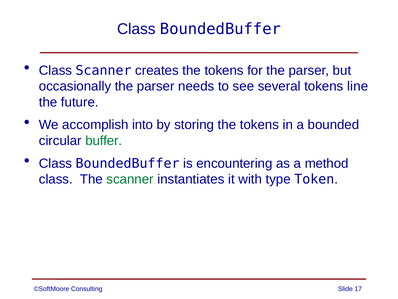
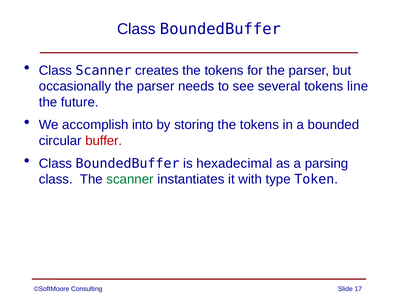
buffer colour: green -> red (104, 141)
encountering: encountering -> hexadecimal (234, 163)
method: method -> parsing (327, 163)
